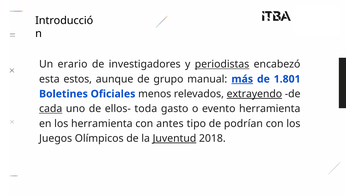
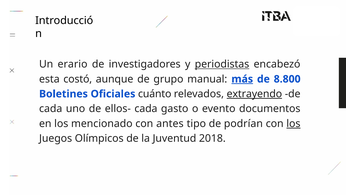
estos: estos -> costó (78, 79)
1.801: 1.801 -> 8.800 (287, 79)
menos: menos -> cuánto (155, 94)
cada underline: present -> none (51, 109)
ellos- toda: toda -> cada (146, 109)
evento herramienta: herramienta -> documentos (270, 109)
los herramienta: herramienta -> mencionado (102, 123)
los underline: none -> present (293, 123)
Juventud underline: present -> none (174, 138)
